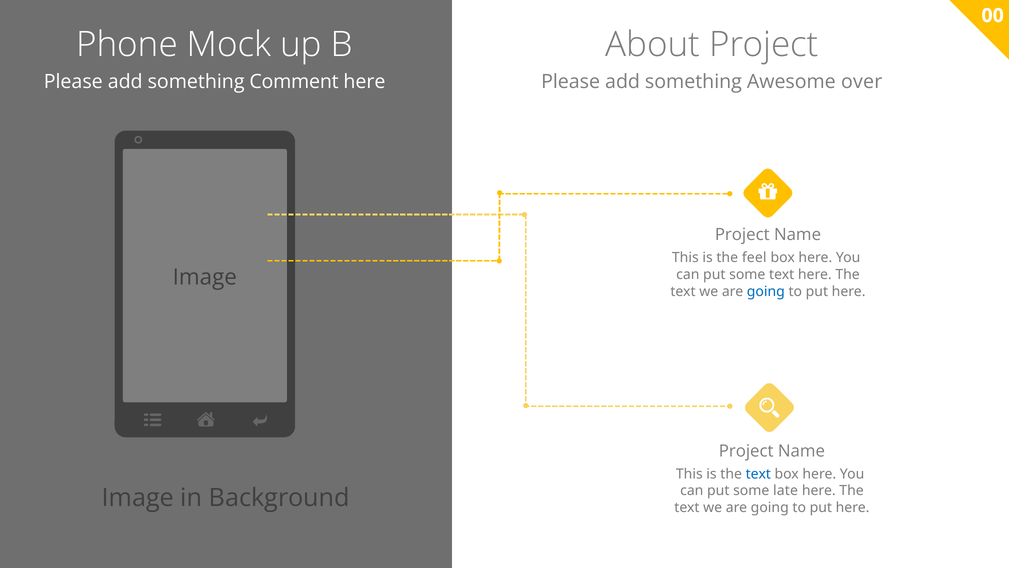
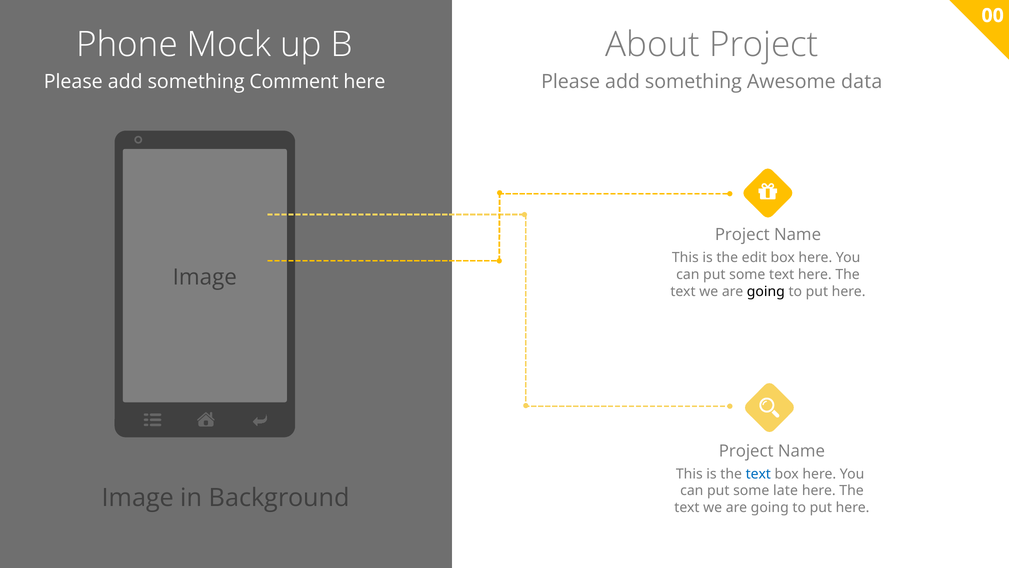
over: over -> data (862, 82)
feel: feel -> edit (754, 258)
going colour: blue -> black (766, 291)
